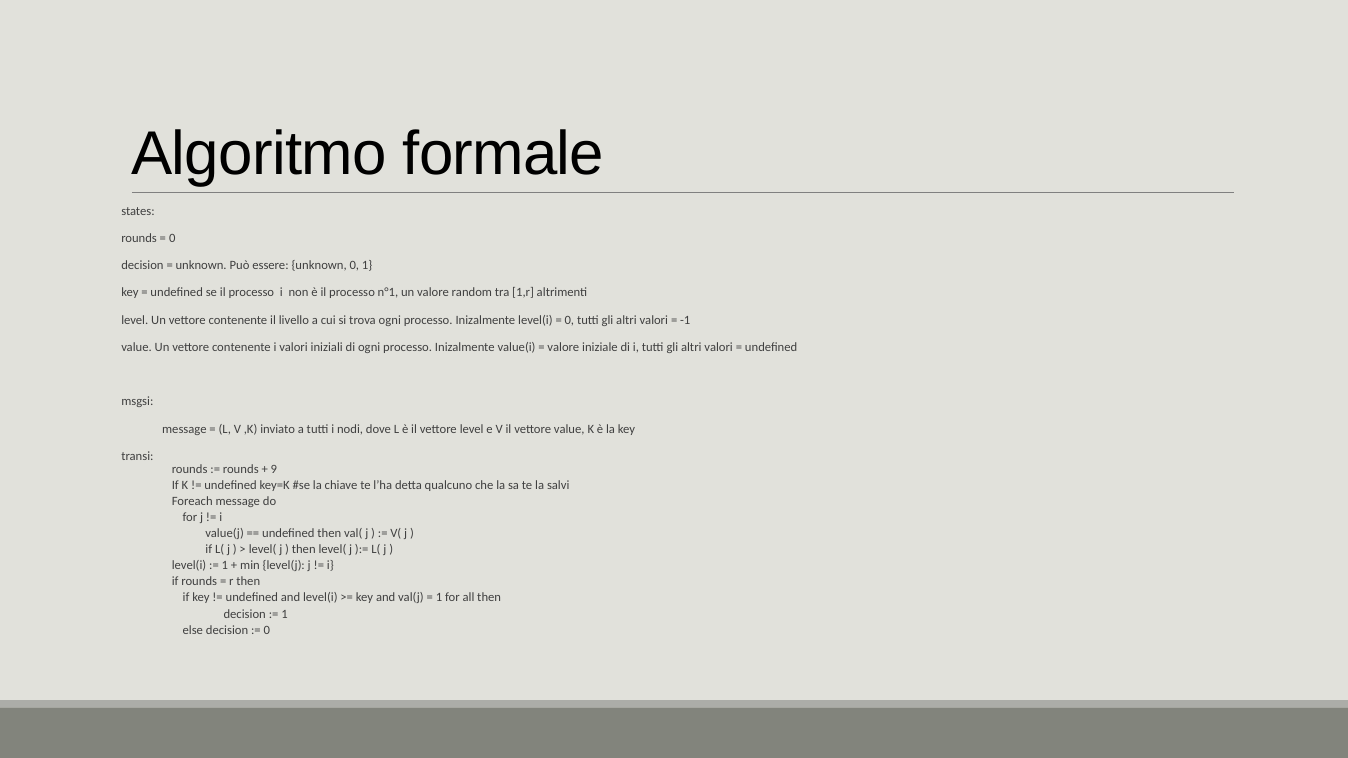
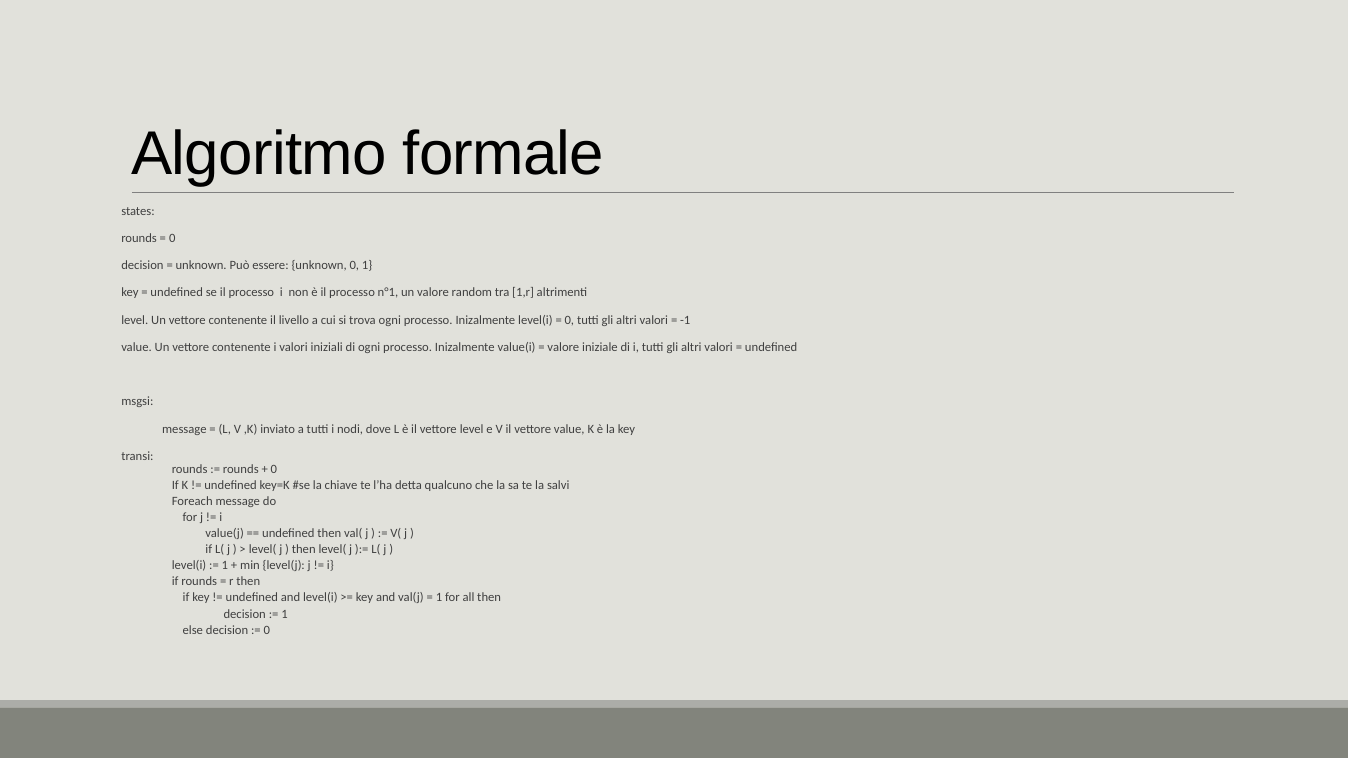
9: 9 -> 0 (274, 470)
